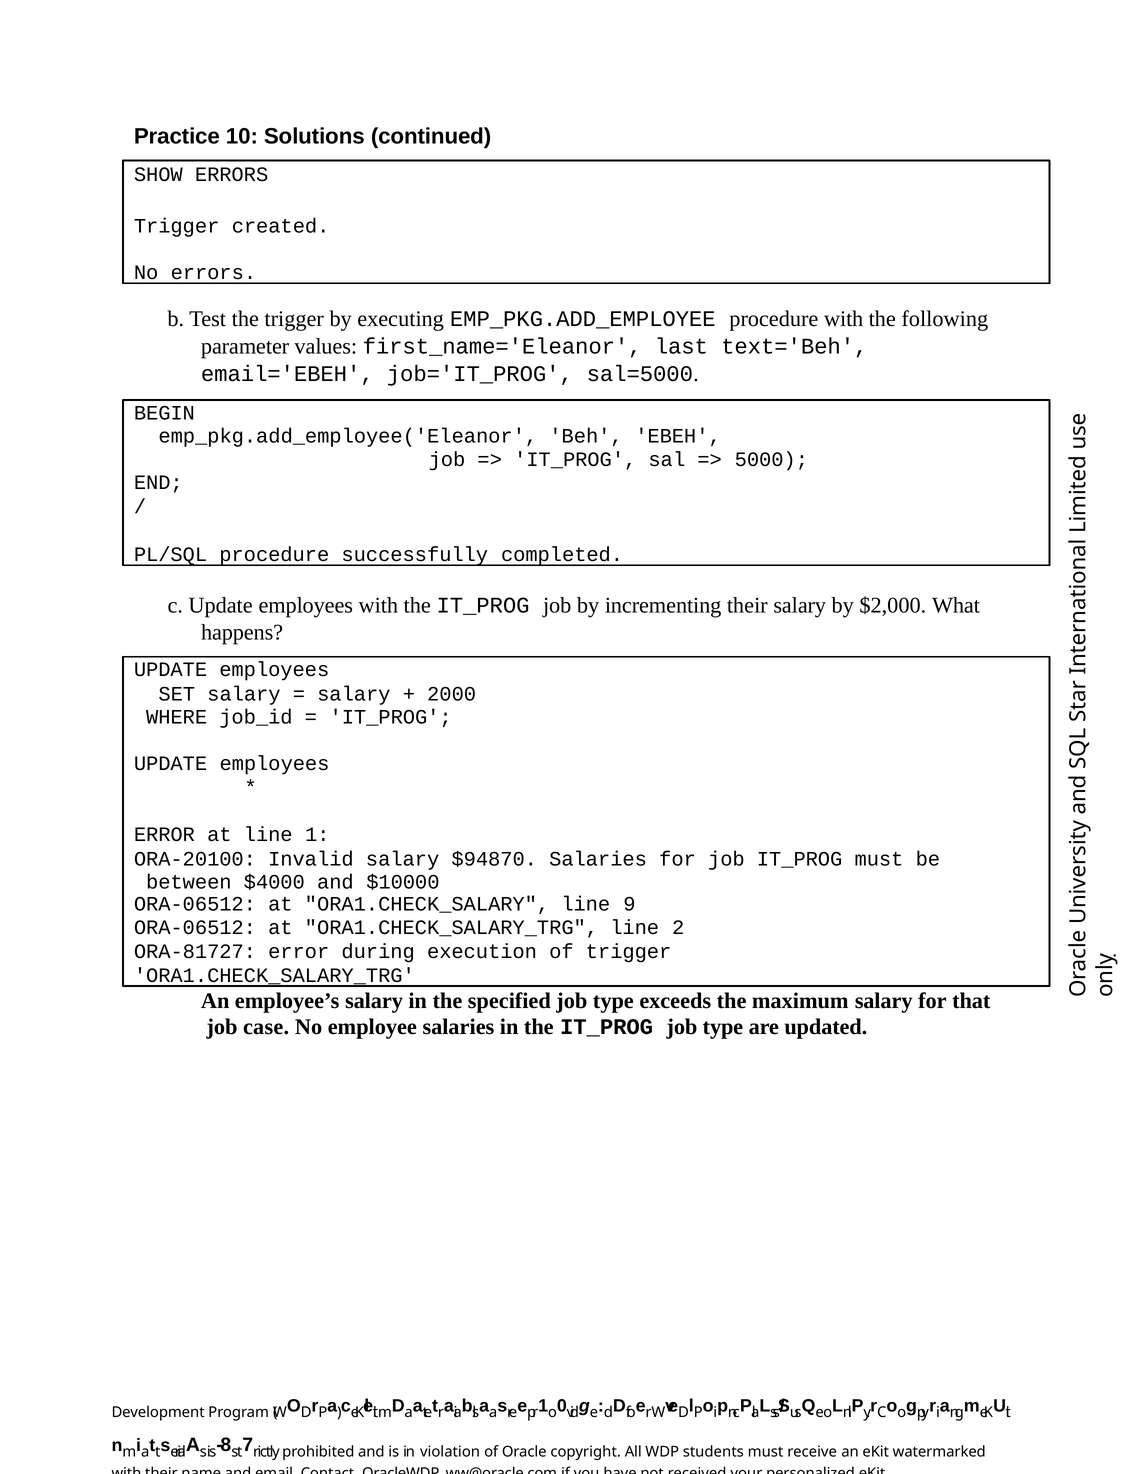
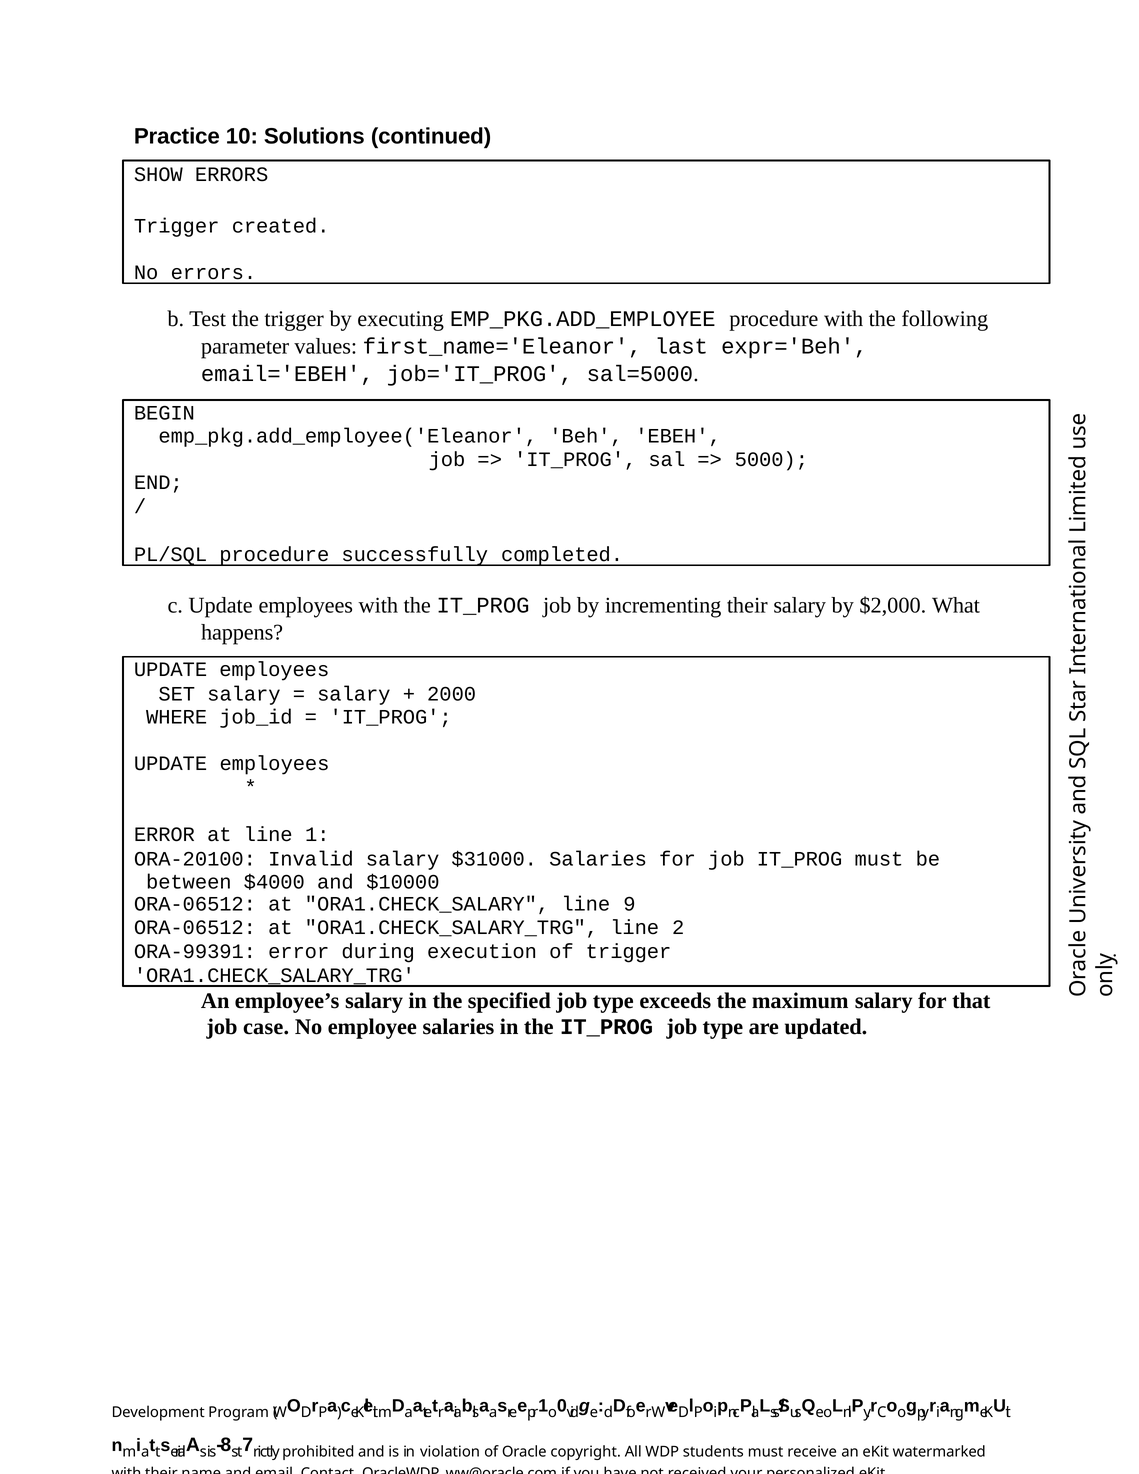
text='Beh: text='Beh -> expr='Beh (794, 346)
$94870: $94870 -> $31000 (494, 859)
ORA-81727: ORA-81727 -> ORA-99391 (195, 951)
